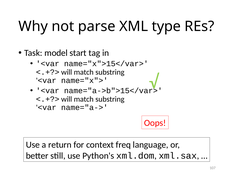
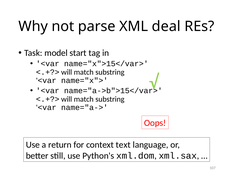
type: type -> deal (166, 26)
freq: freq -> text (123, 144)
